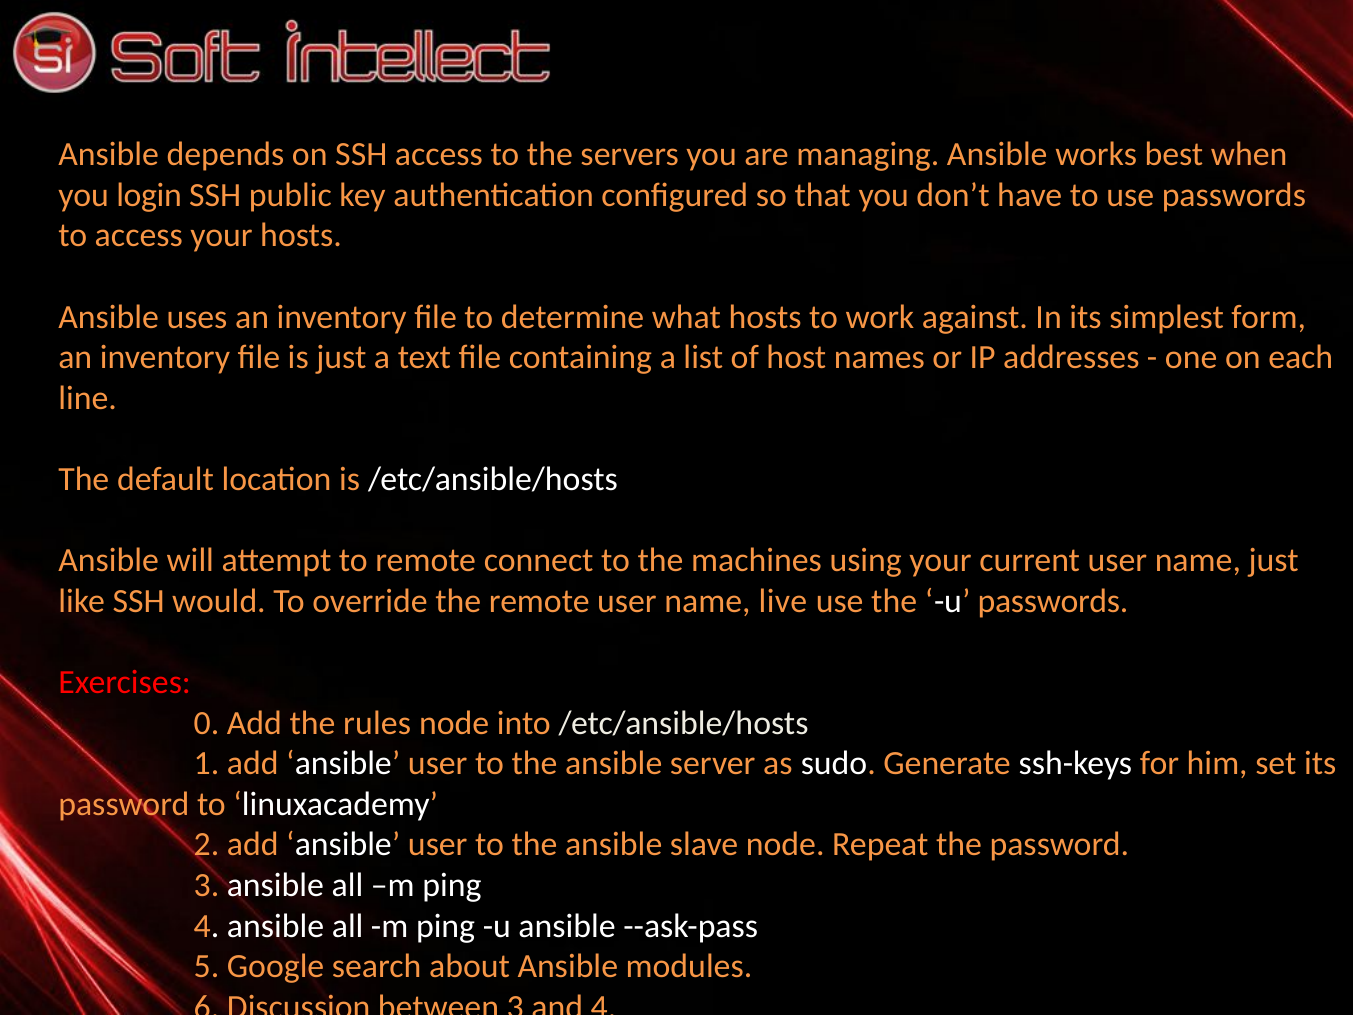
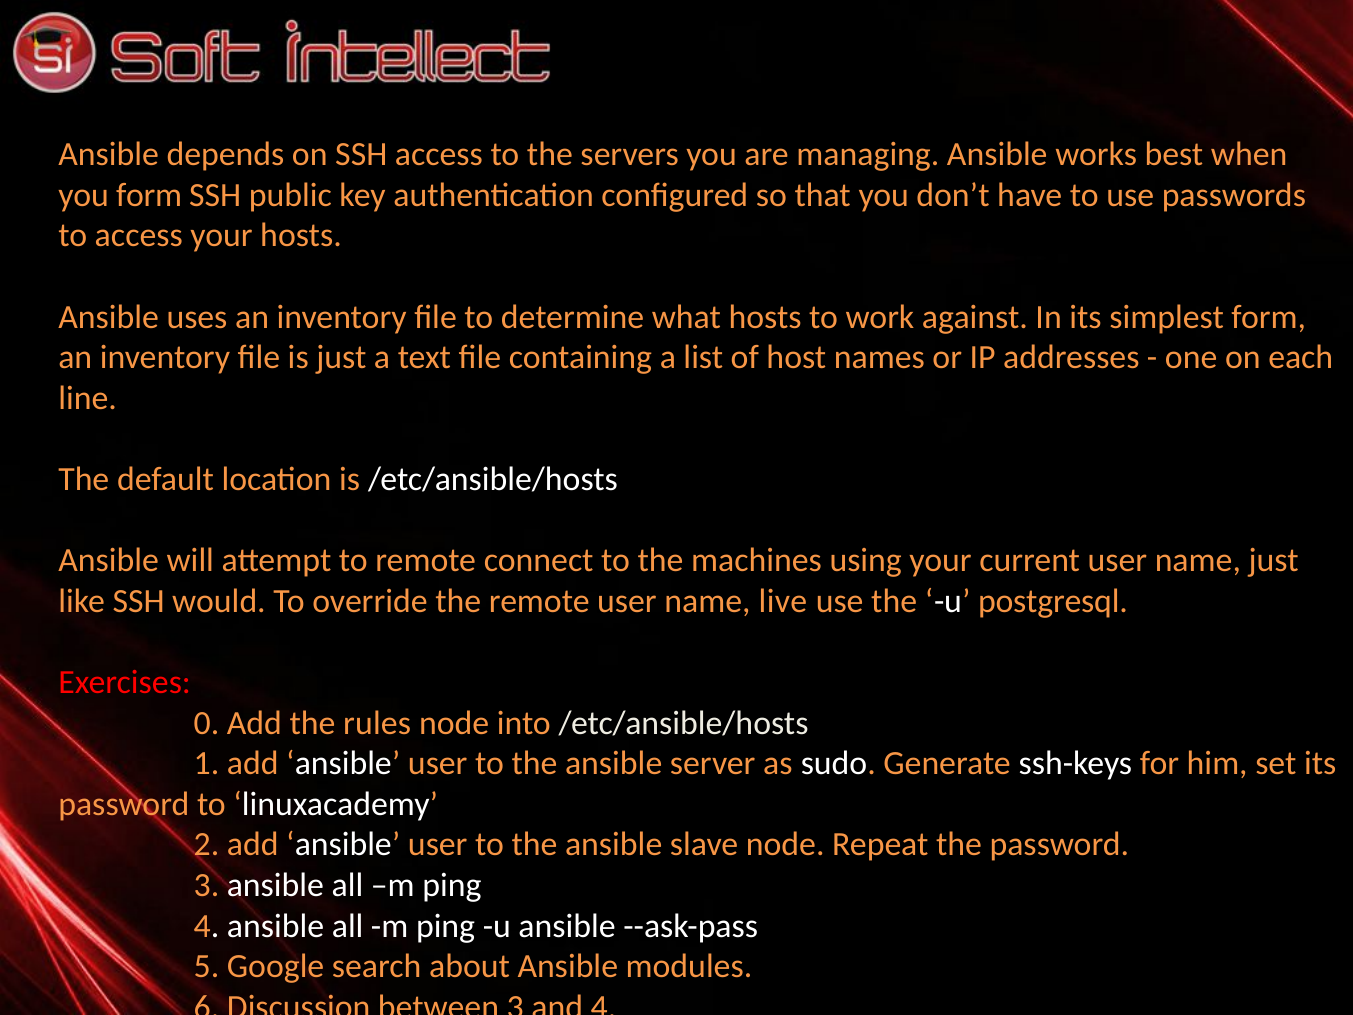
you login: login -> form (149, 195)
u passwords: passwords -> postgresql (1053, 601)
